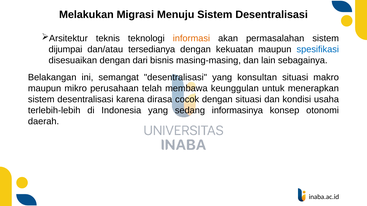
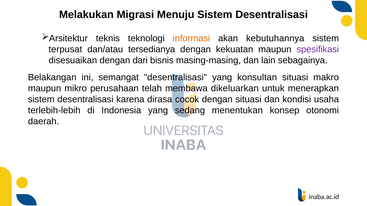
permasalahan: permasalahan -> kebutuhannya (275, 38)
dijumpai: dijumpai -> terpusat (65, 49)
spesifikasi colour: blue -> purple (318, 49)
keunggulan: keunggulan -> dikeluarkan (235, 89)
informasinya: informasinya -> menentukan (237, 111)
